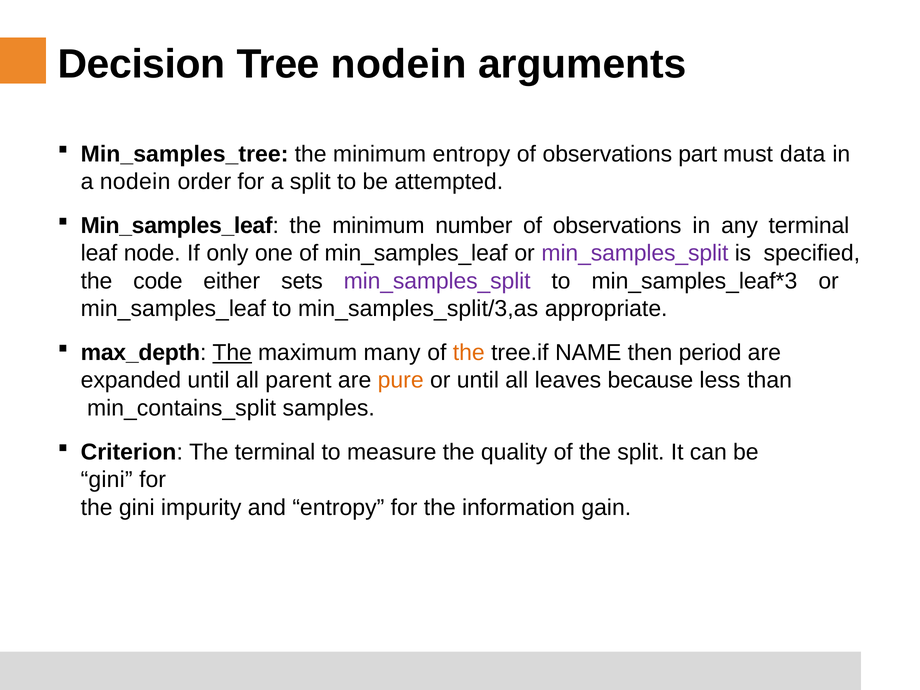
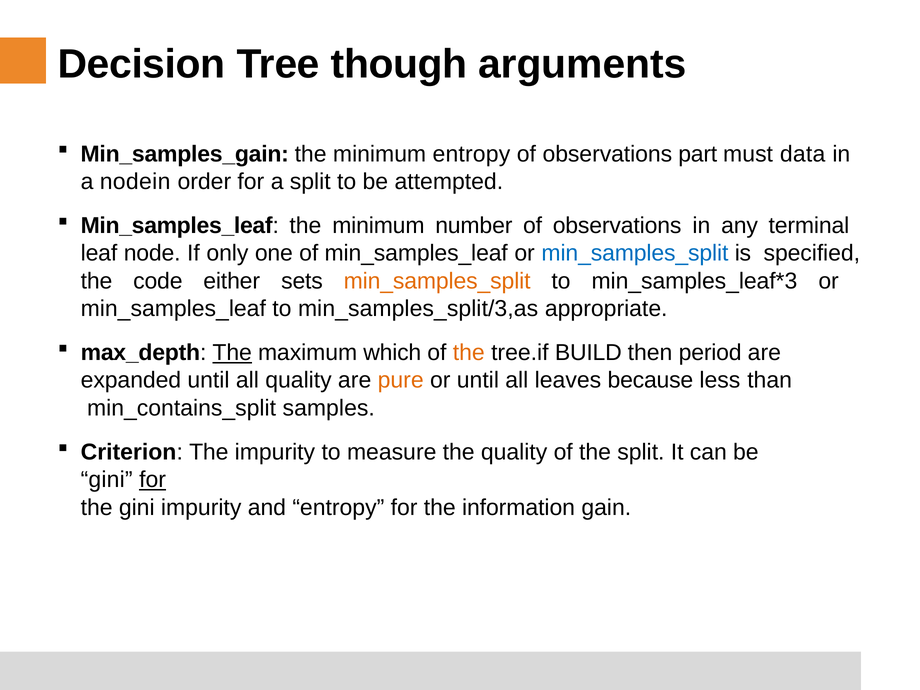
Tree nodein: nodein -> though (399, 64)
Min_samples_tree: Min_samples_tree -> Min_samples_gain (185, 154)
min_samples_split colour: purple -> blue (635, 253)
min_samples_split colour: purple -> orange (437, 281)
many: many -> which (392, 353)
NAME: NAME -> BUILD (588, 353)
all parent: parent -> quality (298, 380)
The terminal: terminal -> impurity (275, 452)
for underline: none -> present (153, 480)
